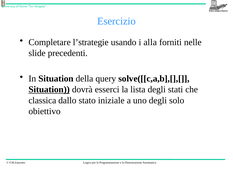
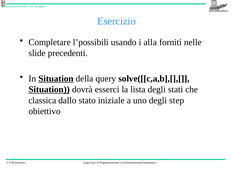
l’strategie: l’strategie -> l’possibili (91, 42)
Situation underline: none -> present (56, 78)
solo: solo -> step (177, 100)
